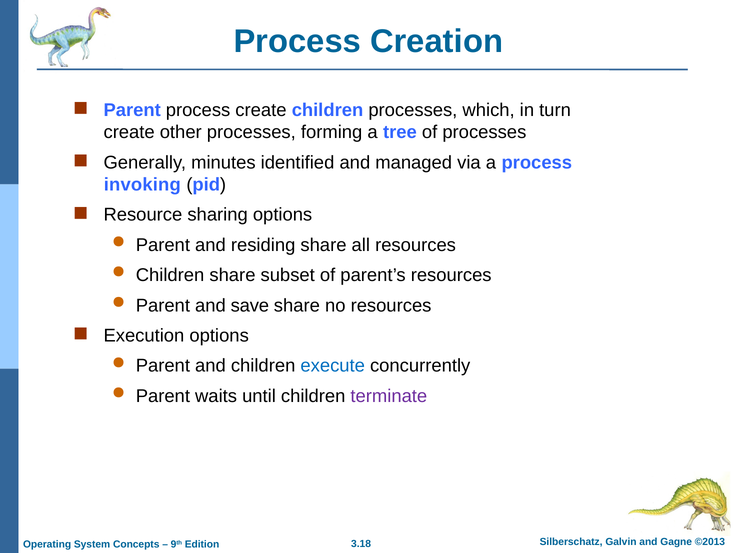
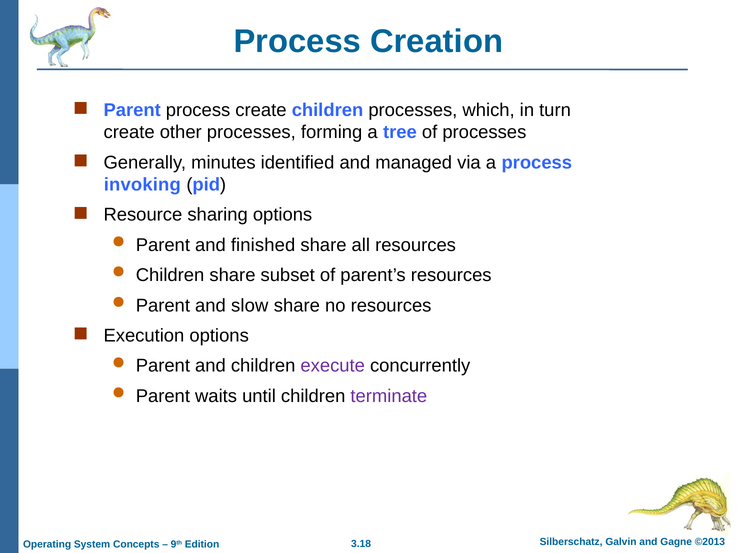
residing: residing -> finished (263, 245)
save: save -> slow (250, 305)
execute colour: blue -> purple (333, 366)
